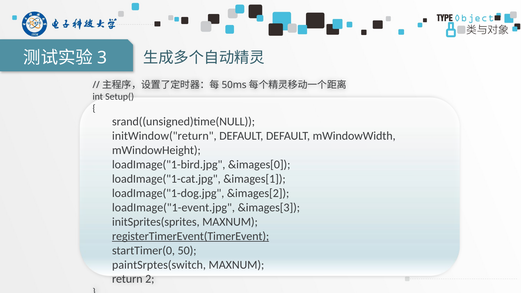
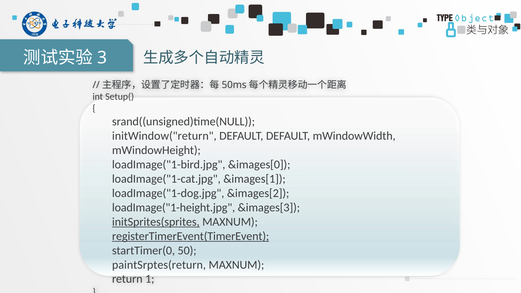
loadImage("1-event.jpg: loadImage("1-event.jpg -> loadImage("1-height.jpg (174, 207)
initSprites(sprites underline: none -> present (156, 222)
paintSrptes(switch: paintSrptes(switch -> paintSrptes(return (159, 265)
2: 2 -> 1 (150, 279)
